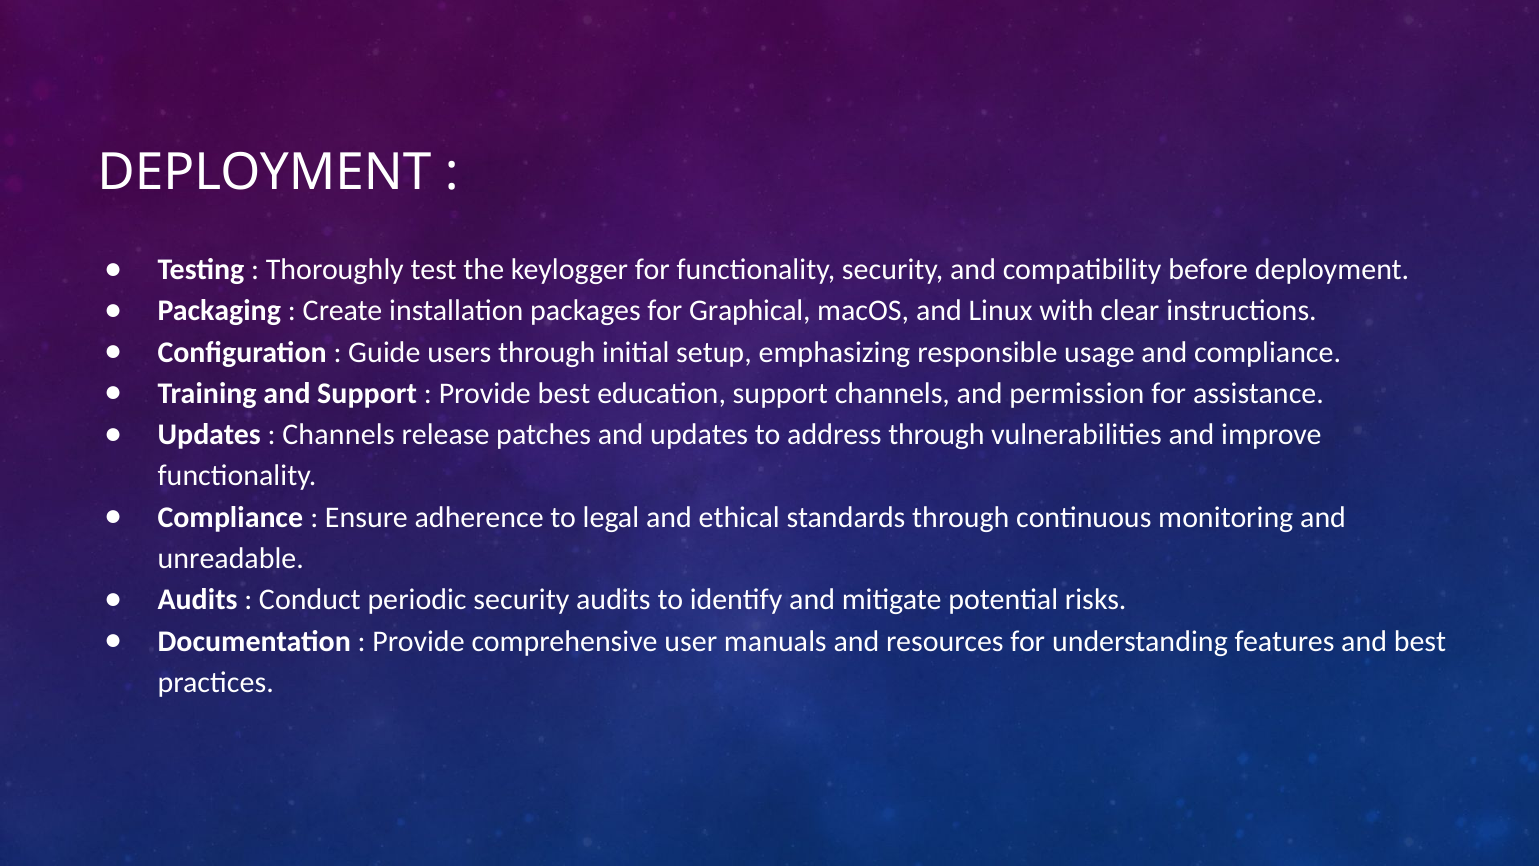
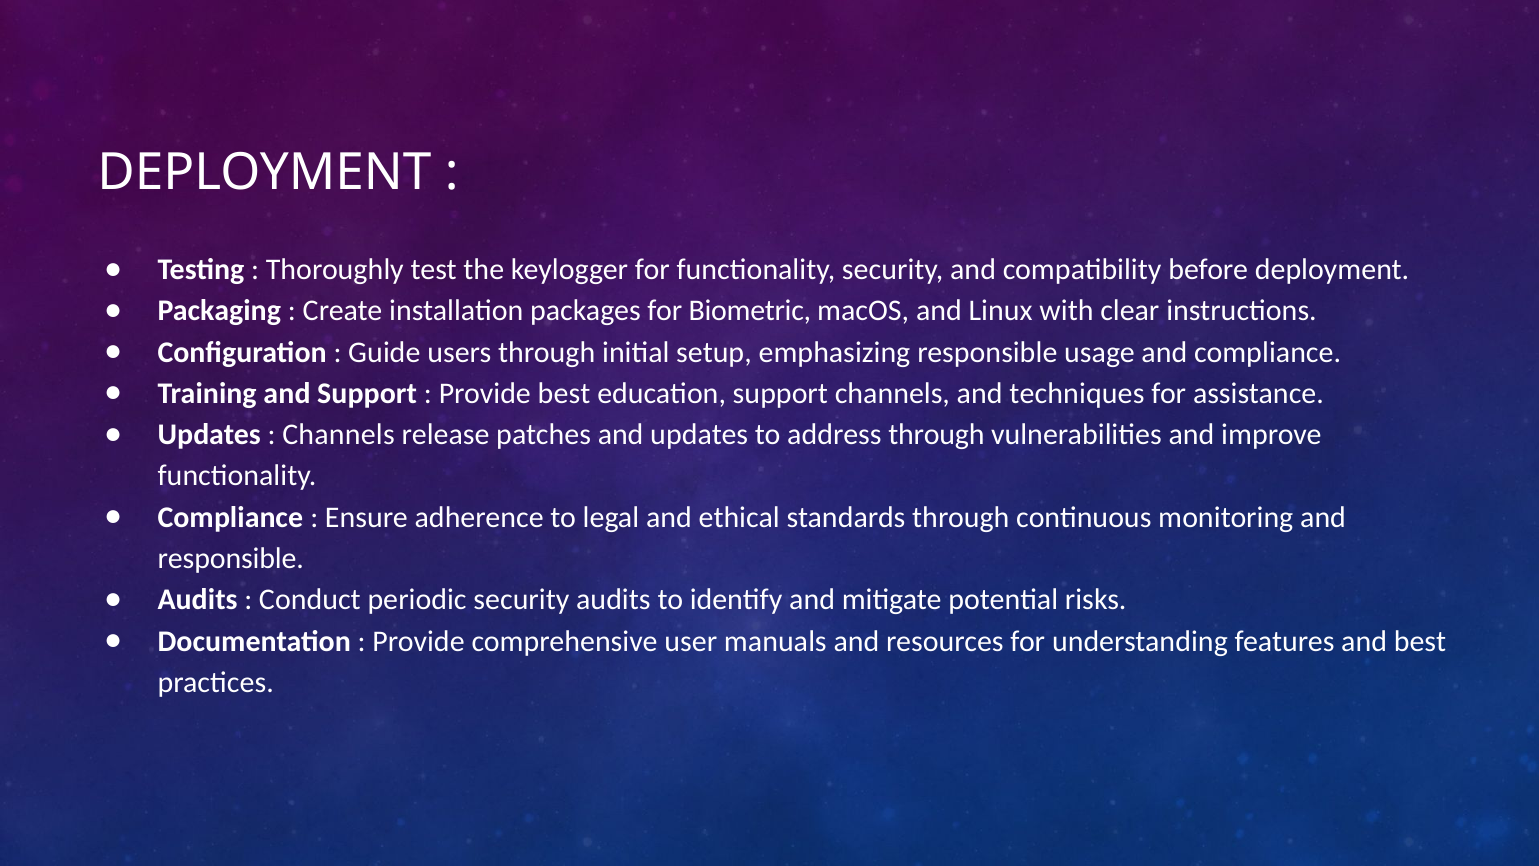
Graphical: Graphical -> Biometric (750, 311)
permission: permission -> techniques (1077, 393)
unreadable: unreadable -> responsible (231, 558)
